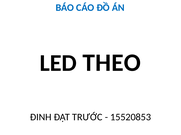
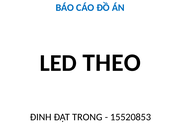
TRƯỚC: TRƯỚC -> TRONG (87, 118)
